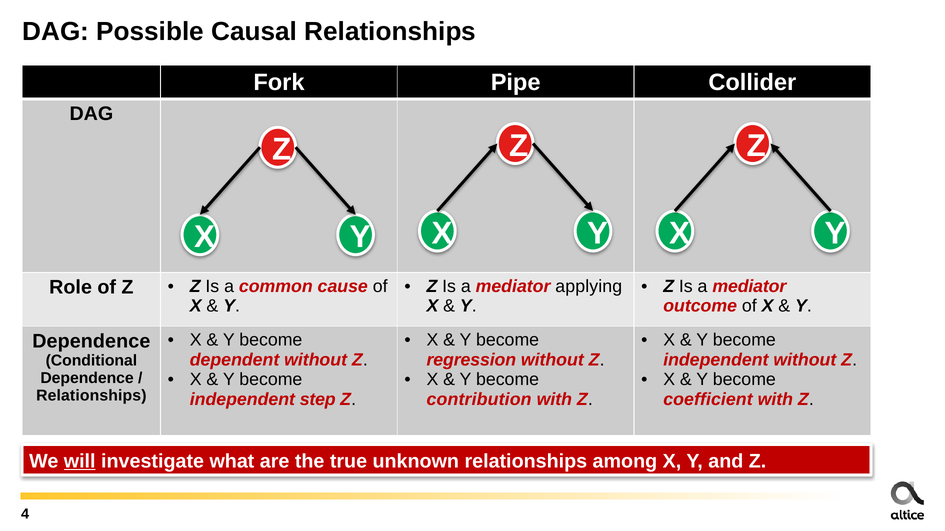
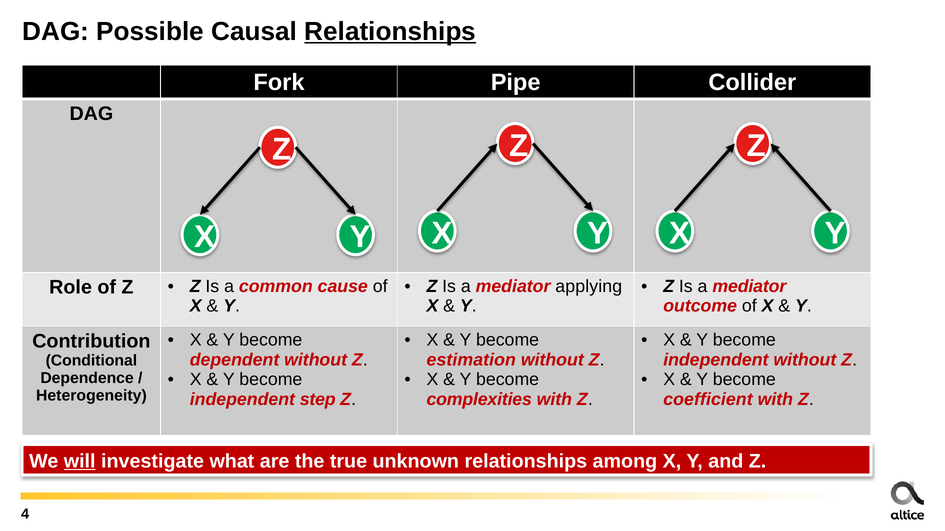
Relationships underline: none -> present (390, 32)
Dependence: Dependence -> Contribution (91, 341)
regression: regression -> estimation (471, 360)
Relationships: Relationships -> Heterogeneity (91, 396)
contribution: contribution -> complexities (479, 400)
